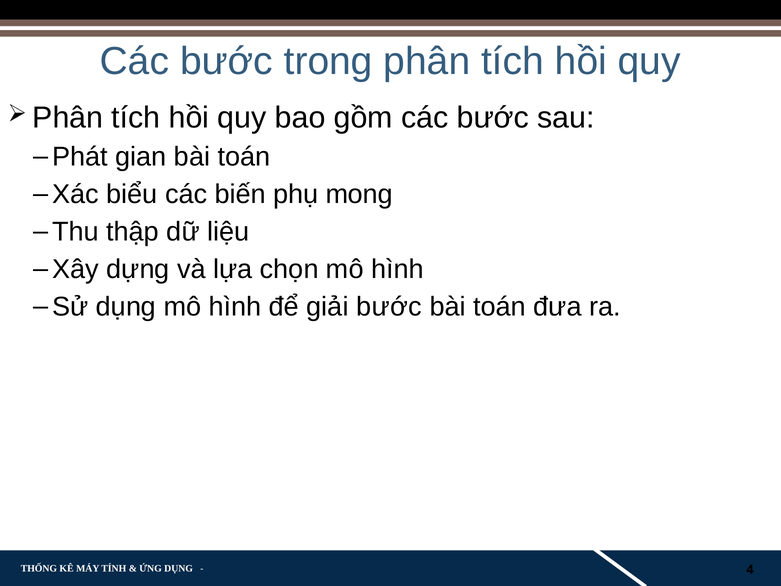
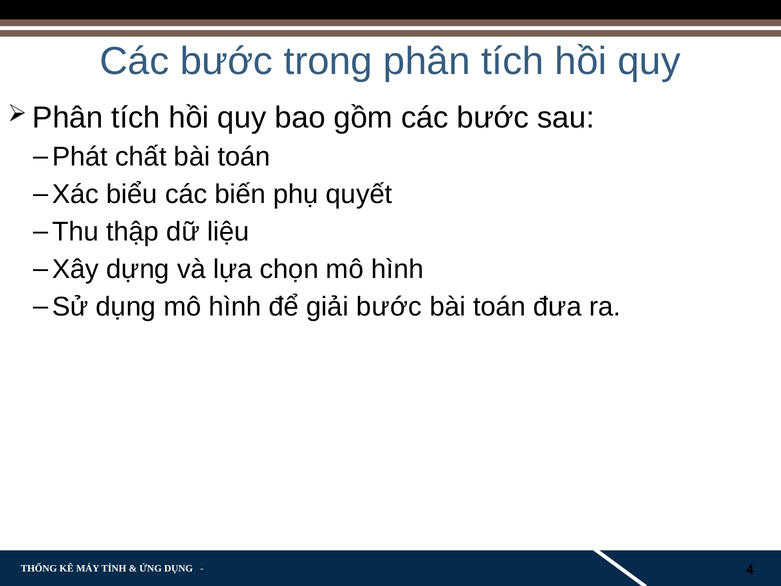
gian: gian -> chất (141, 157)
mong: mong -> quyết (359, 194)
